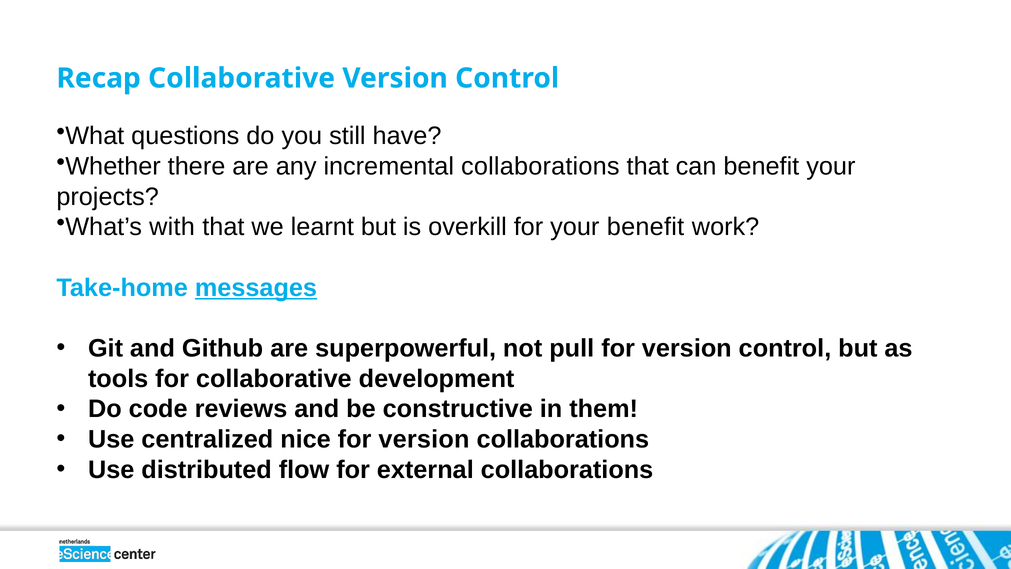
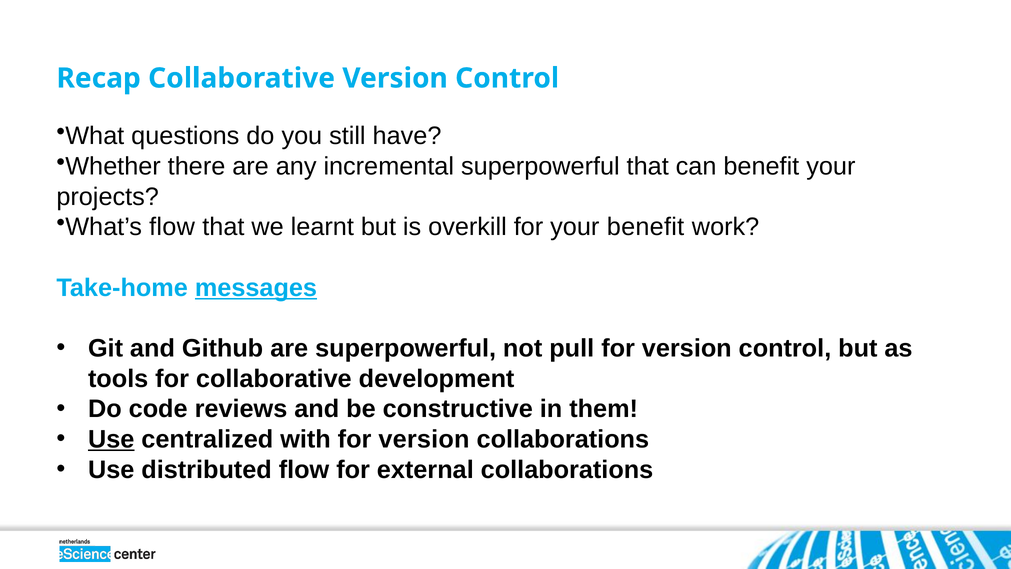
incremental collaborations: collaborations -> superpowerful (540, 166)
What’s with: with -> flow (172, 227)
Use underline: none -> present (111, 439)
nice: nice -> with (306, 439)
